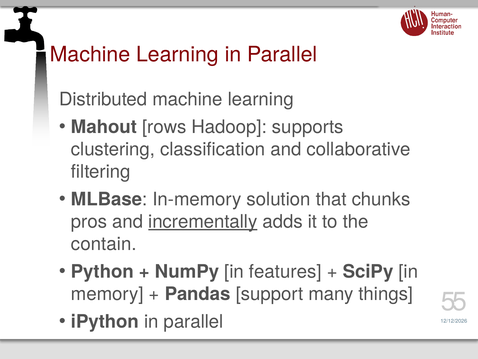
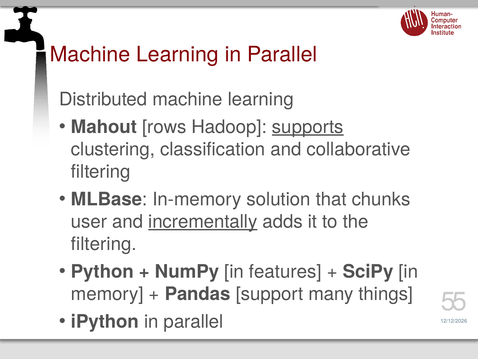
supports underline: none -> present (308, 127)
pros: pros -> user (89, 221)
contain: contain -> filtering (104, 244)
